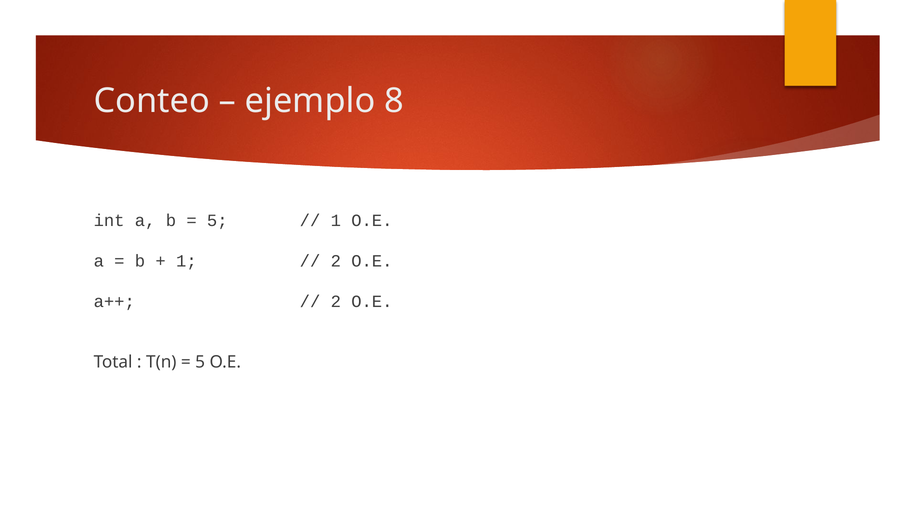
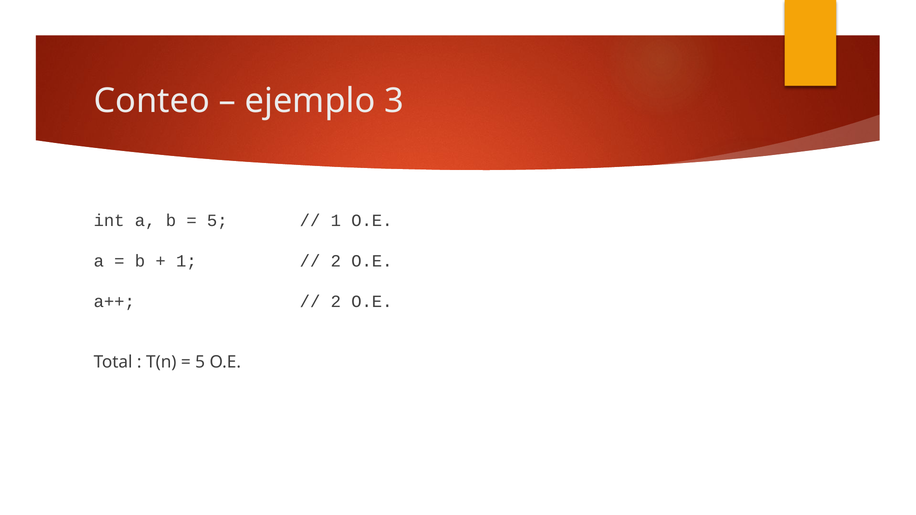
8: 8 -> 3 (394, 101)
